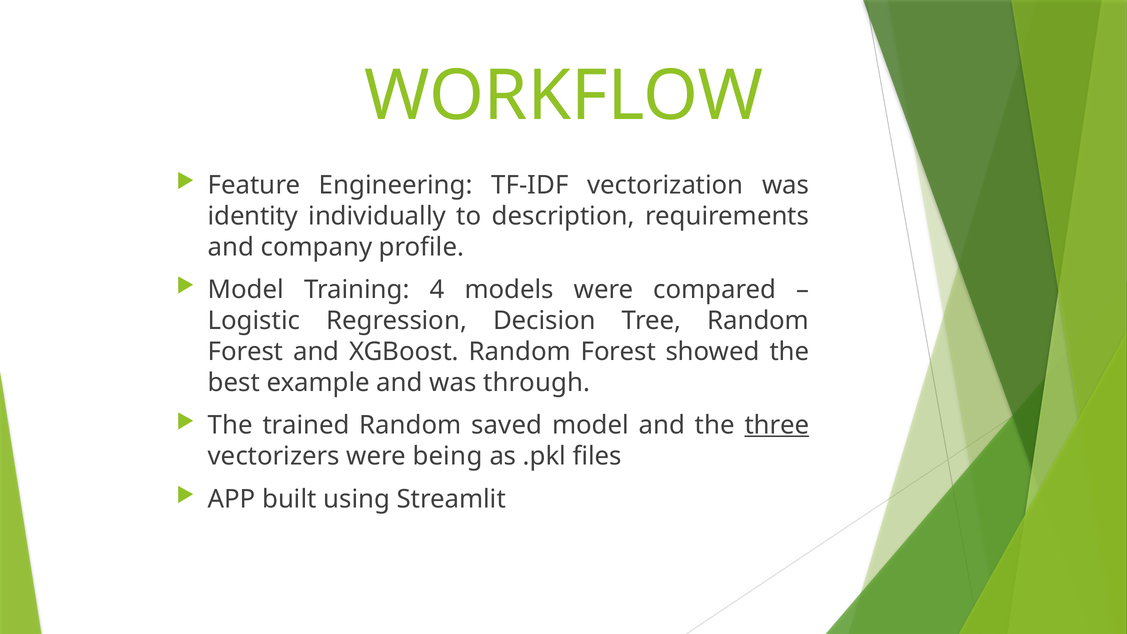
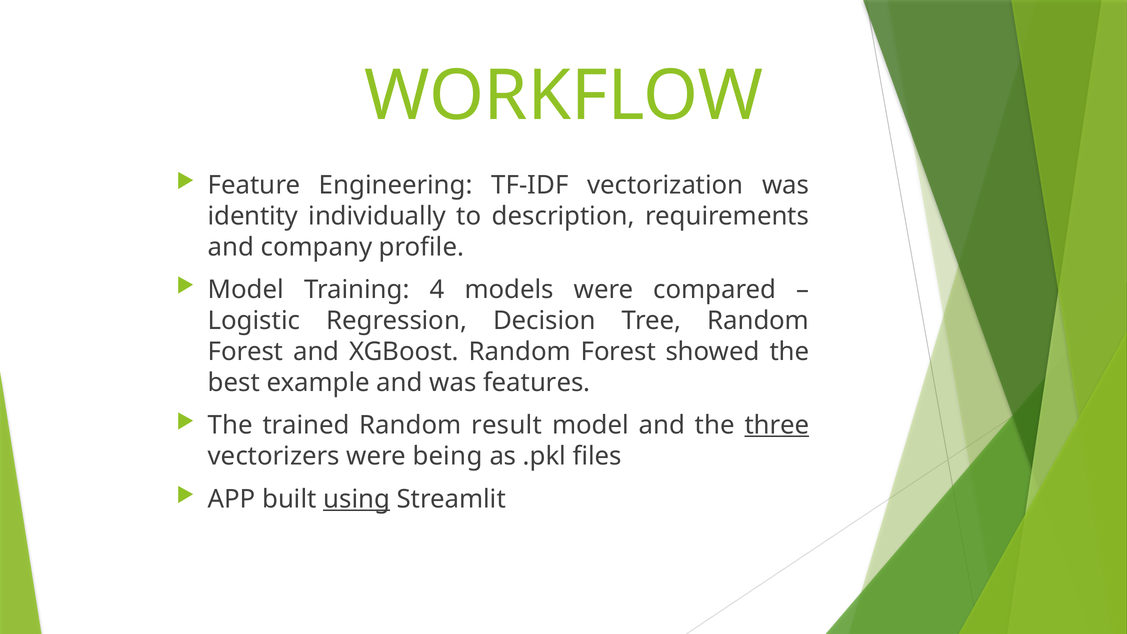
through: through -> features (537, 383)
saved: saved -> result (507, 425)
using underline: none -> present (357, 499)
